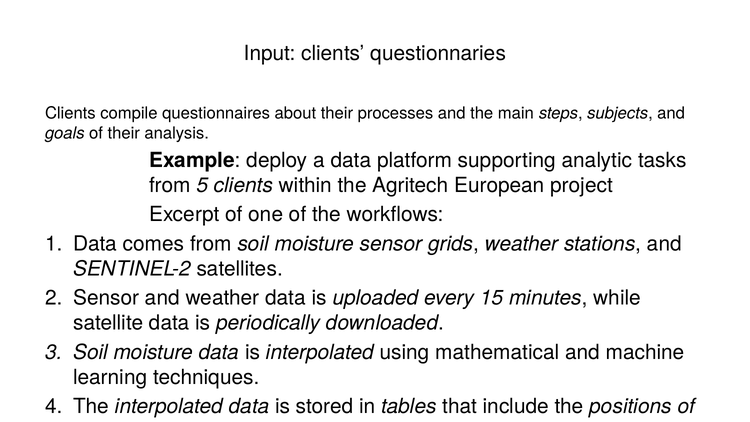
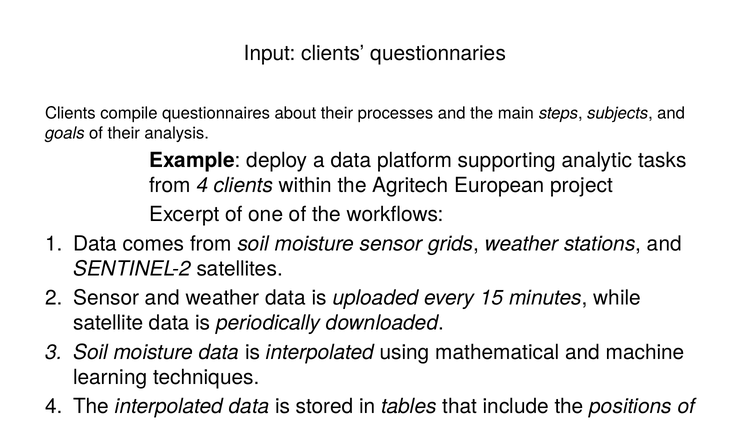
from 5: 5 -> 4 (202, 185)
